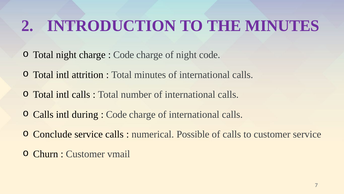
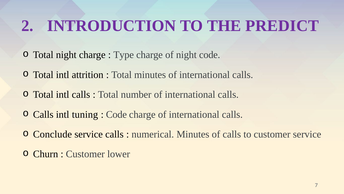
THE MINUTES: MINUTES -> PREDICT (282, 26)
Code: Code -> Type (124, 55)
during: during -> tuning (85, 114)
numerical Possible: Possible -> Minutes (193, 134)
vmail: vmail -> lower (119, 154)
